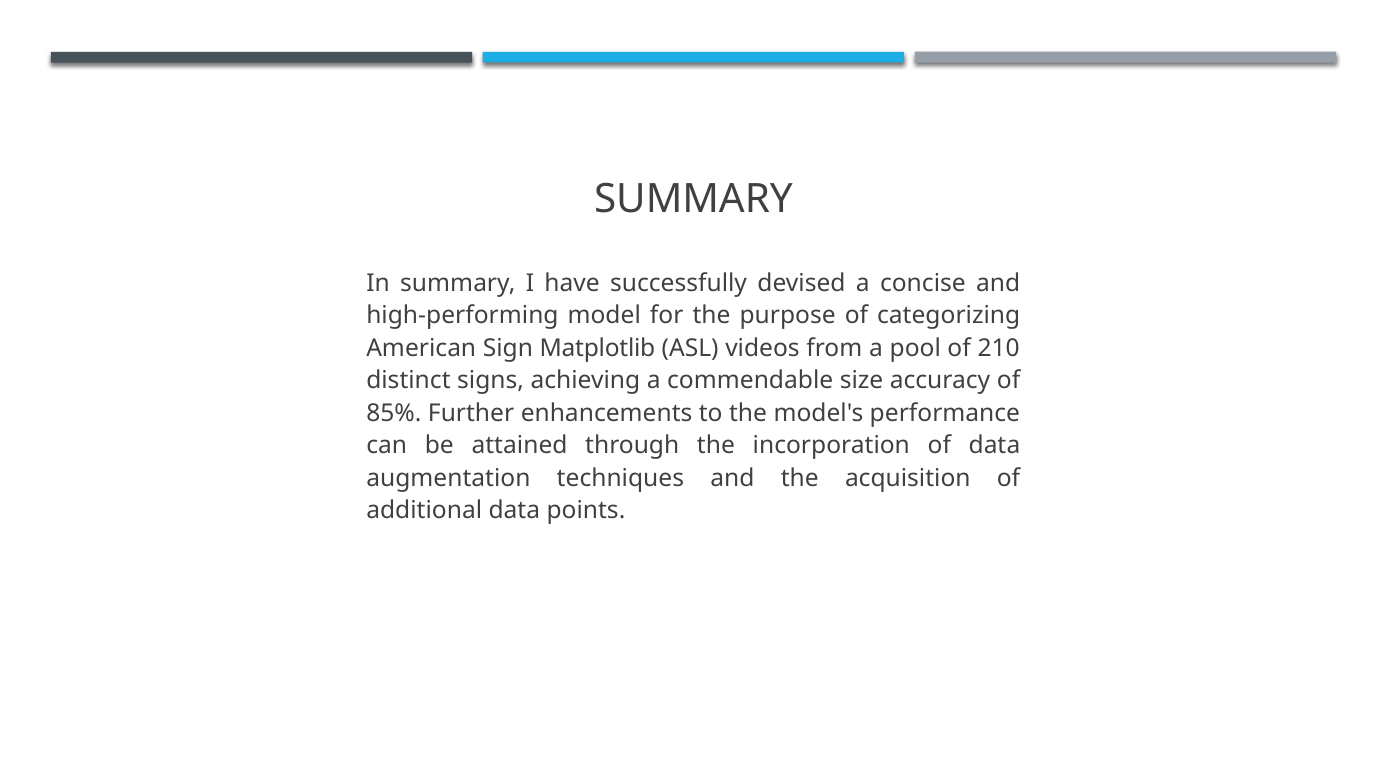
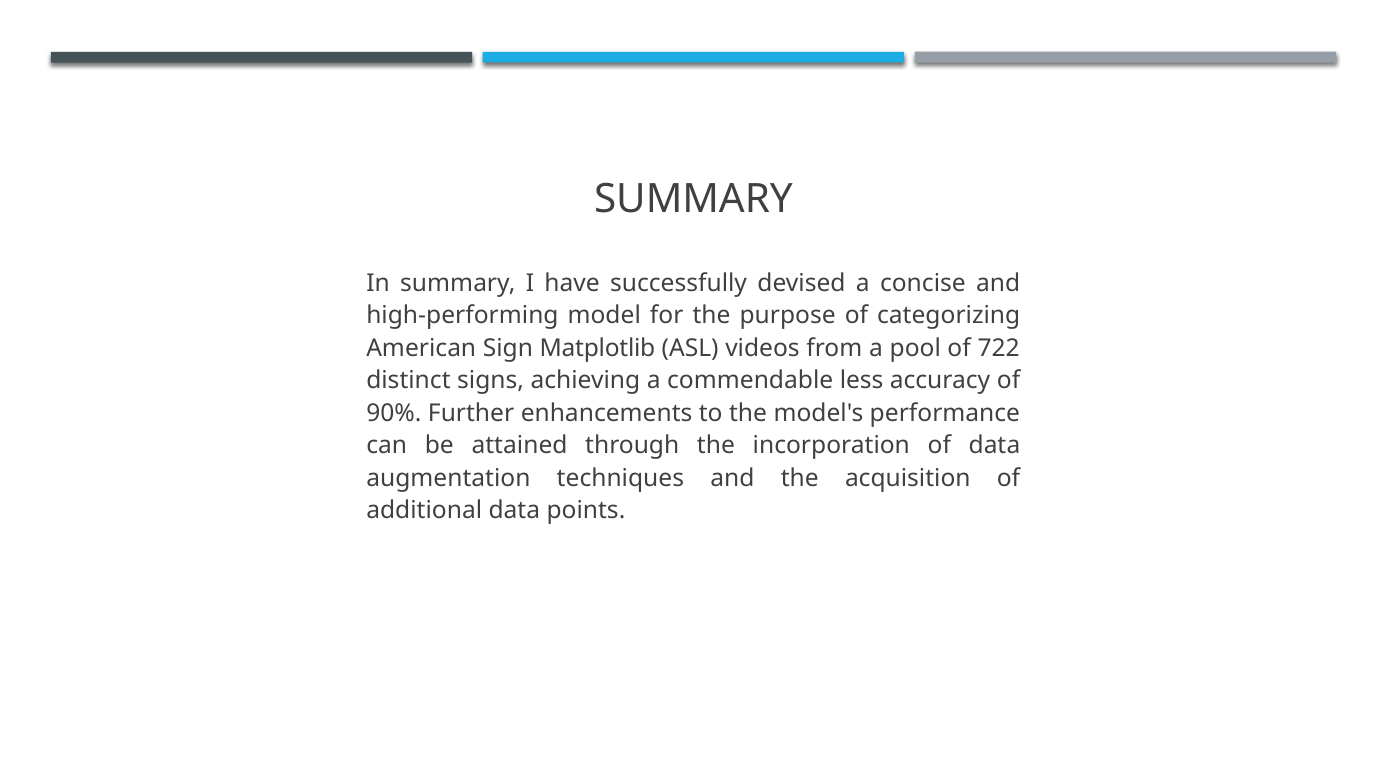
210: 210 -> 722 (999, 348)
size: size -> less (862, 381)
85%: 85% -> 90% (394, 413)
